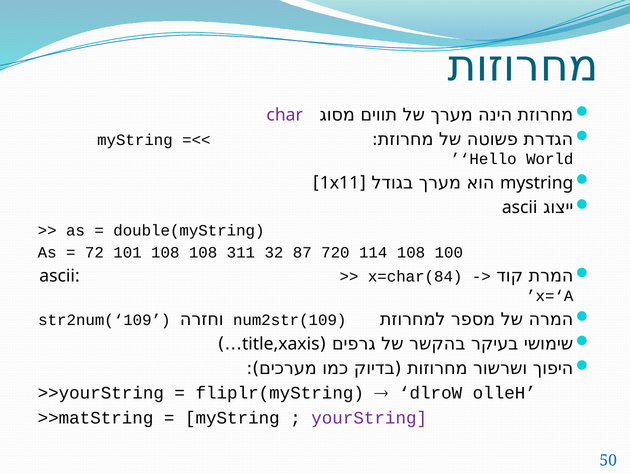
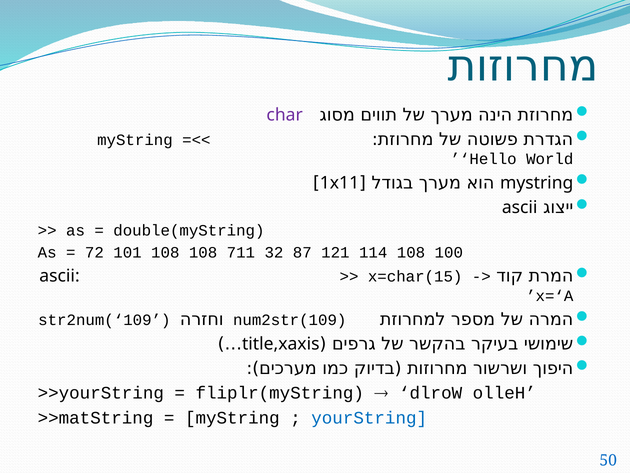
311: 311 -> 711 (241, 252)
720: 720 -> 121 (335, 252)
x=char(84: x=char(84 -> x=char(15 (415, 276)
yourString colour: purple -> blue (369, 417)
